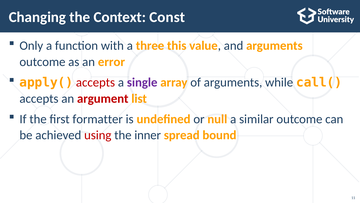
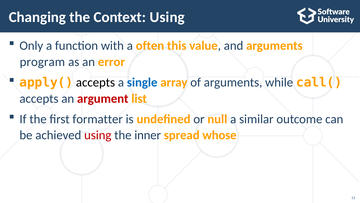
Context Const: Const -> Using (167, 17)
three: three -> often (150, 46)
outcome: outcome -> program (42, 62)
accepts colour: red -> black (95, 82)
single colour: purple -> blue (142, 82)
bound: bound -> whose (220, 135)
